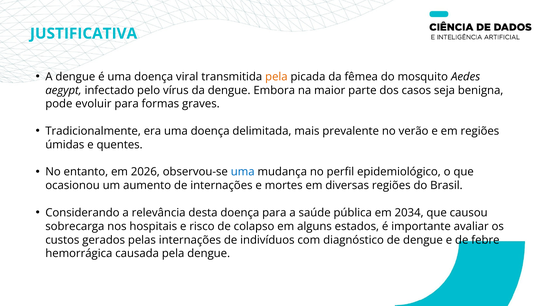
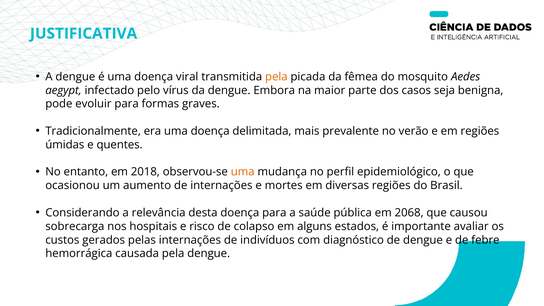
2026: 2026 -> 2018 (145, 172)
uma colour: blue -> orange (243, 172)
2034: 2034 -> 2068 (409, 213)
